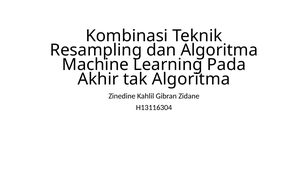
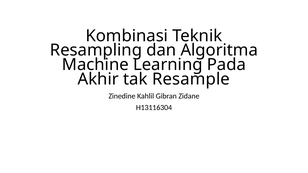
tak Algoritma: Algoritma -> Resample (191, 79)
